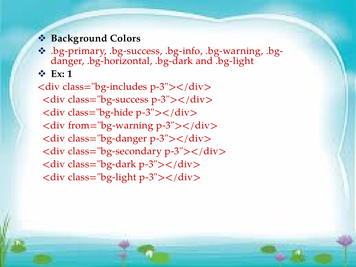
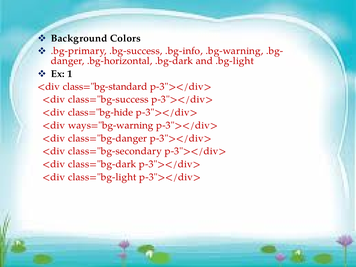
class="bg-includes: class="bg-includes -> class="bg-standard (105, 87)
from="bg-warning: from="bg-warning -> ways="bg-warning (111, 125)
